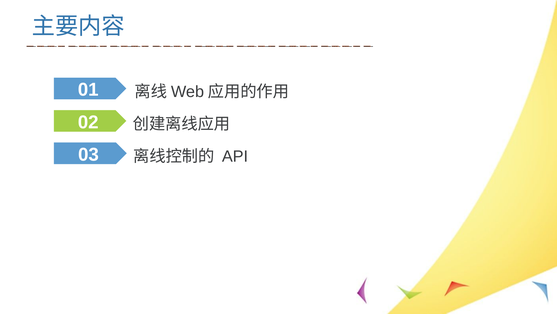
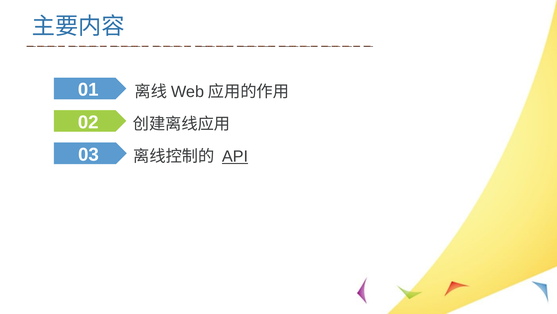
API underline: none -> present (235, 156)
